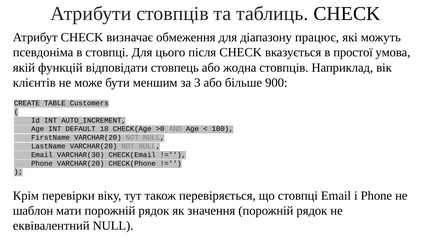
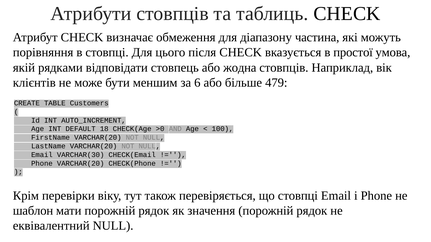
працює: працює -> частина (317, 37)
псевдоніма: псевдоніма -> порівняння (43, 53)
функцій: функцій -> рядками (60, 68)
3: 3 -> 6 (197, 83)
900: 900 -> 479 (276, 83)
